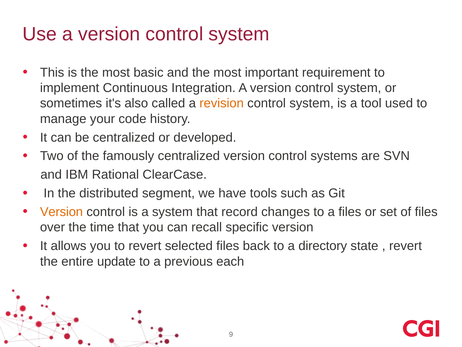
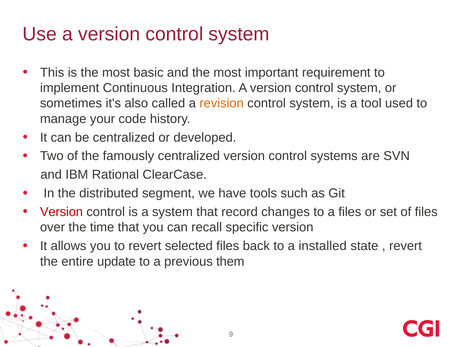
Version colour: orange -> red (62, 212)
directory: directory -> installed (323, 246)
each: each -> them (230, 261)
